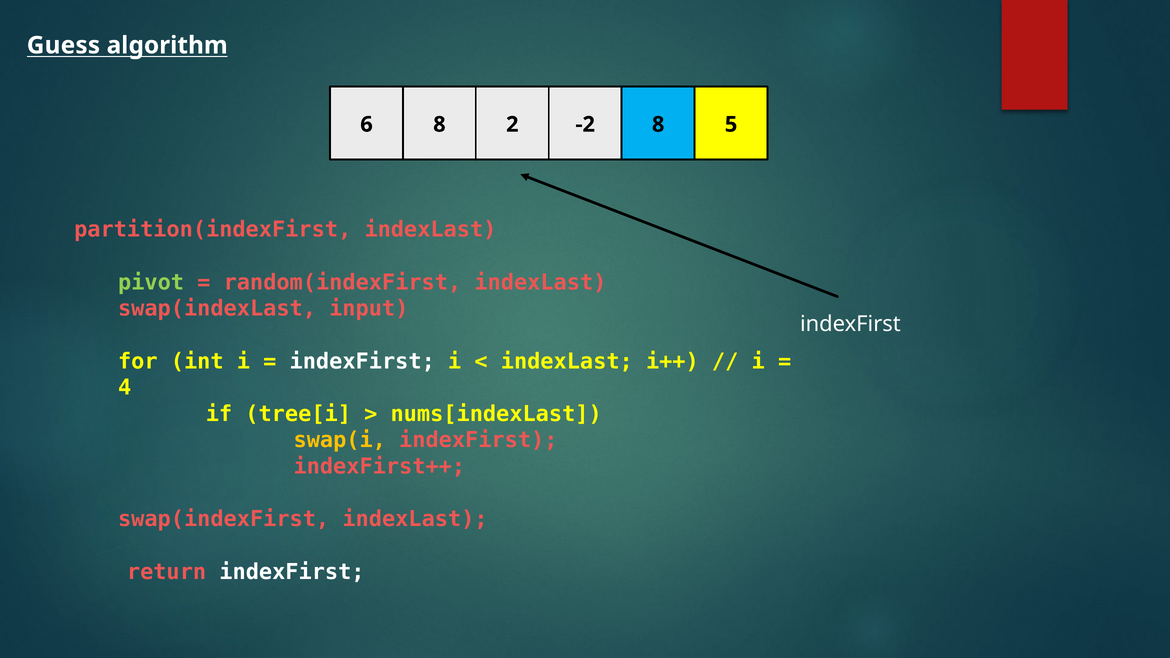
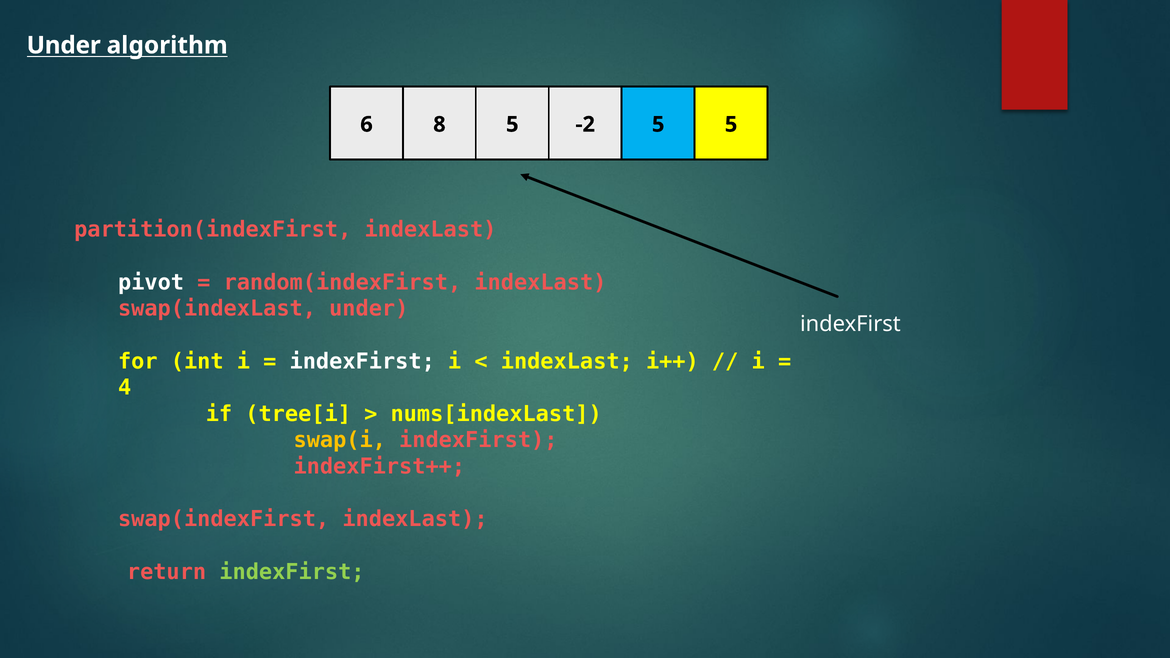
Guess: Guess -> Under (64, 45)
8 2: 2 -> 5 (512, 124)
-2 8: 8 -> 5 (658, 124)
pivot colour: light green -> white (151, 282)
swap(indexLast input: input -> under (369, 309)
indexFirst colour: white -> light green (292, 572)
